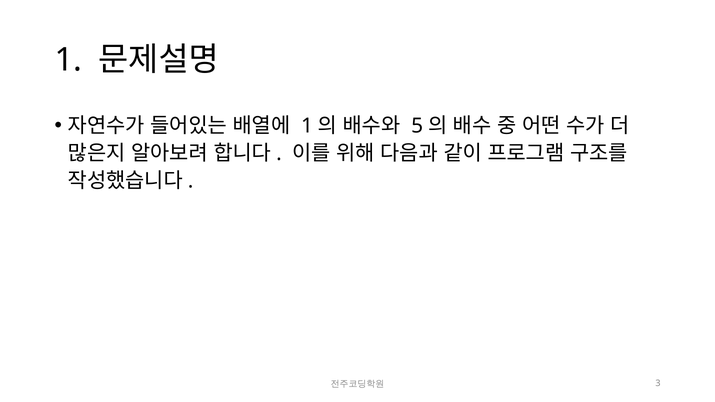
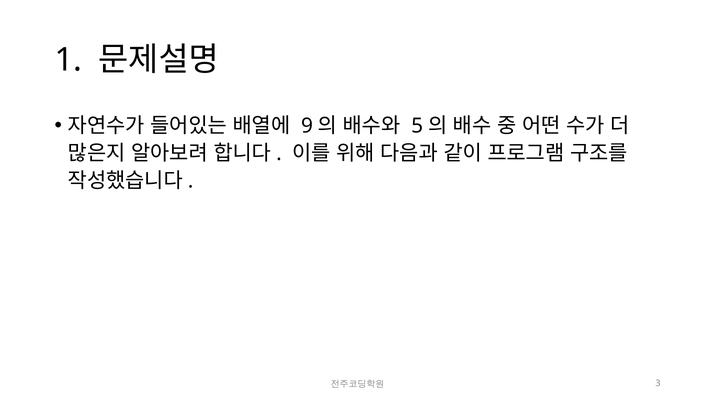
1: 1 -> 9 (307, 126)
